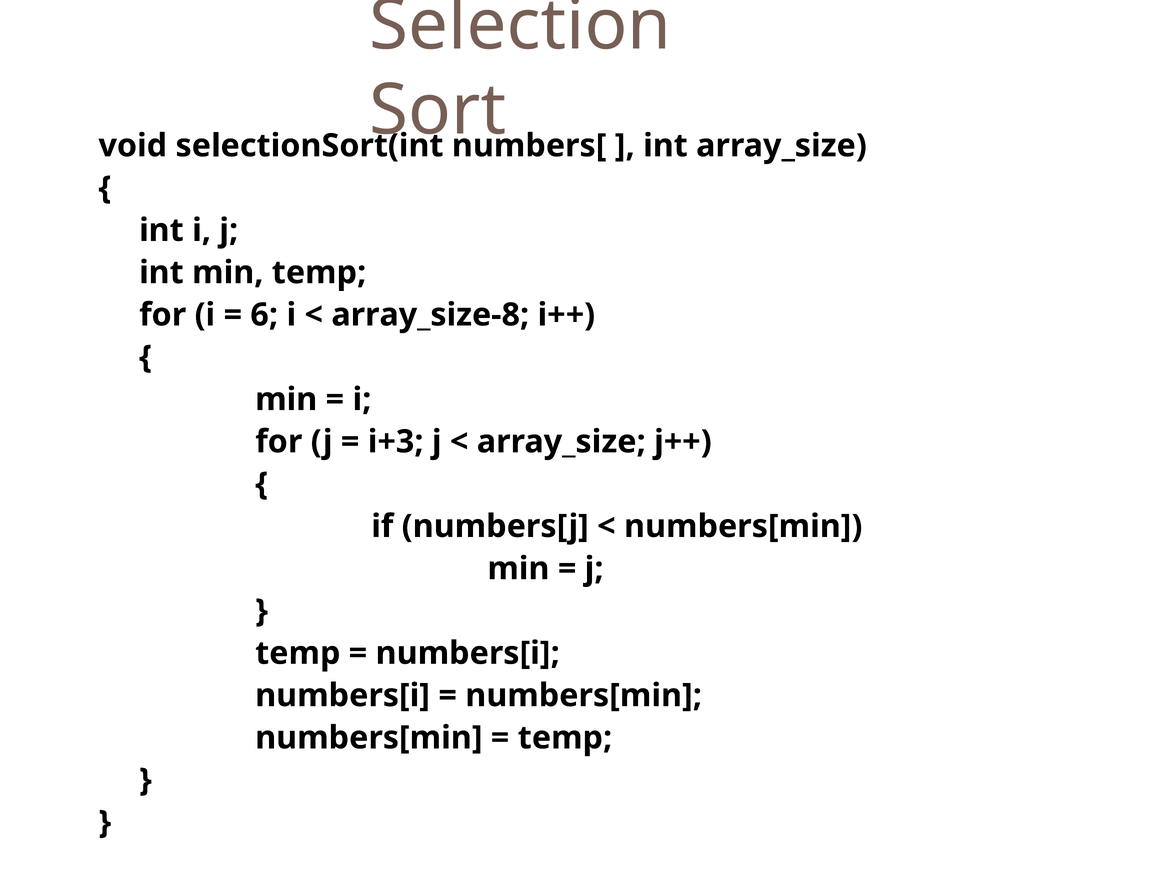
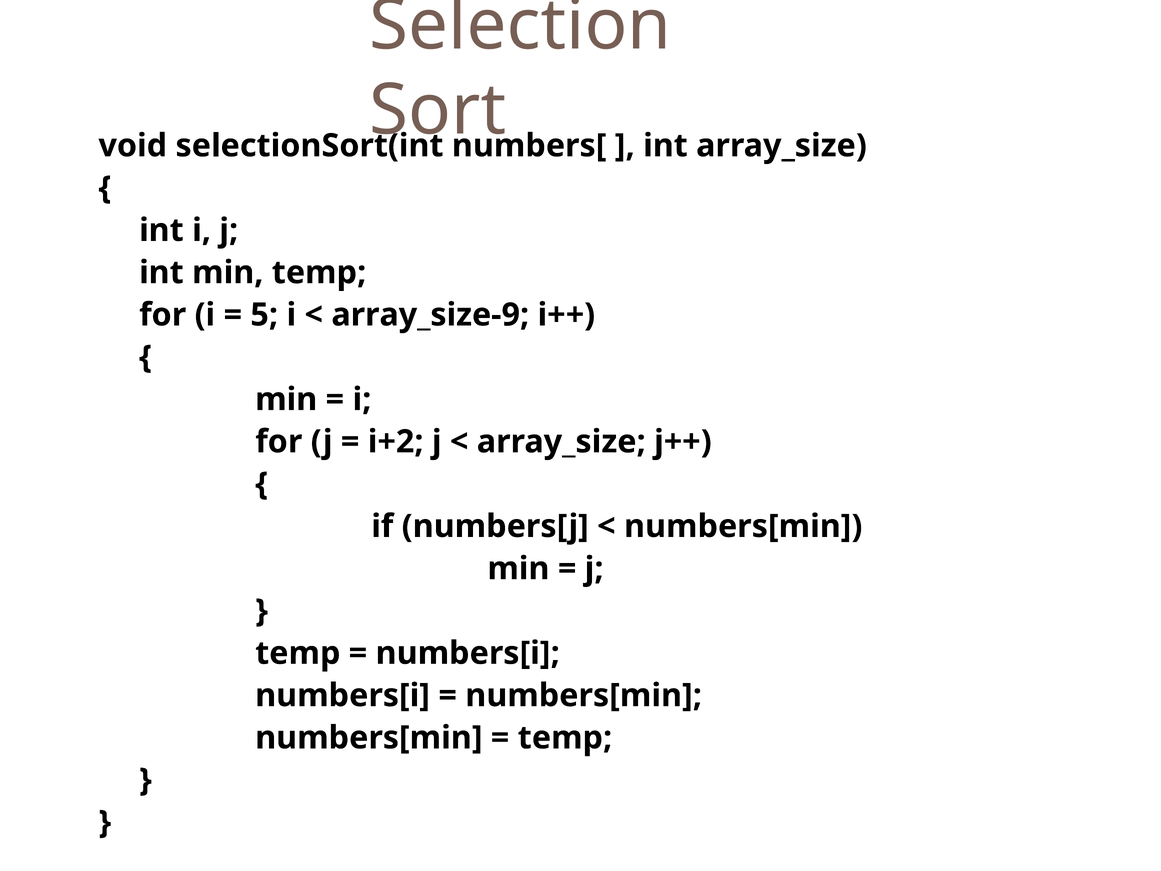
6: 6 -> 5 (264, 315)
array_size-8: array_size-8 -> array_size-9 (430, 315)
i+3: i+3 -> i+2 (396, 442)
